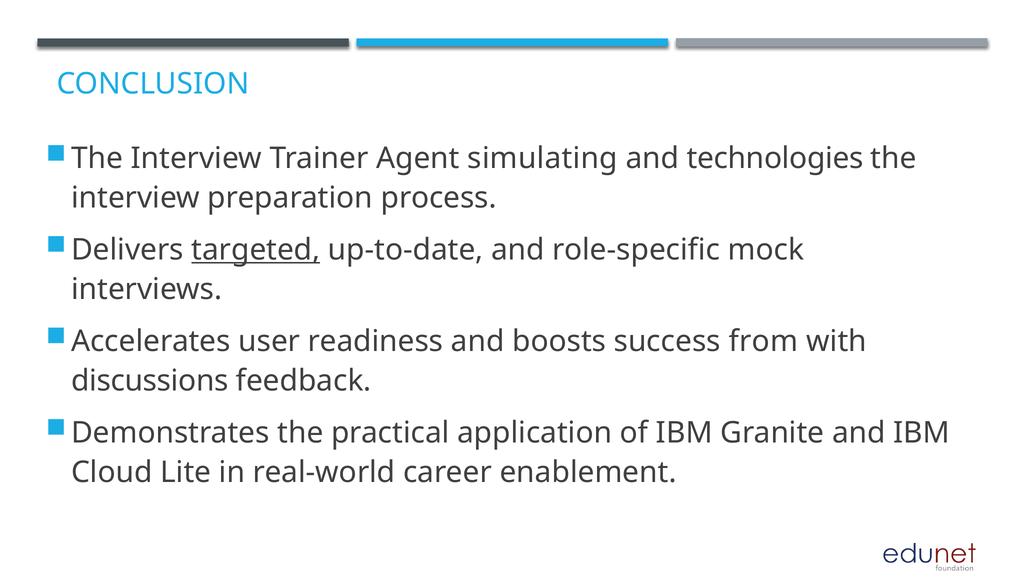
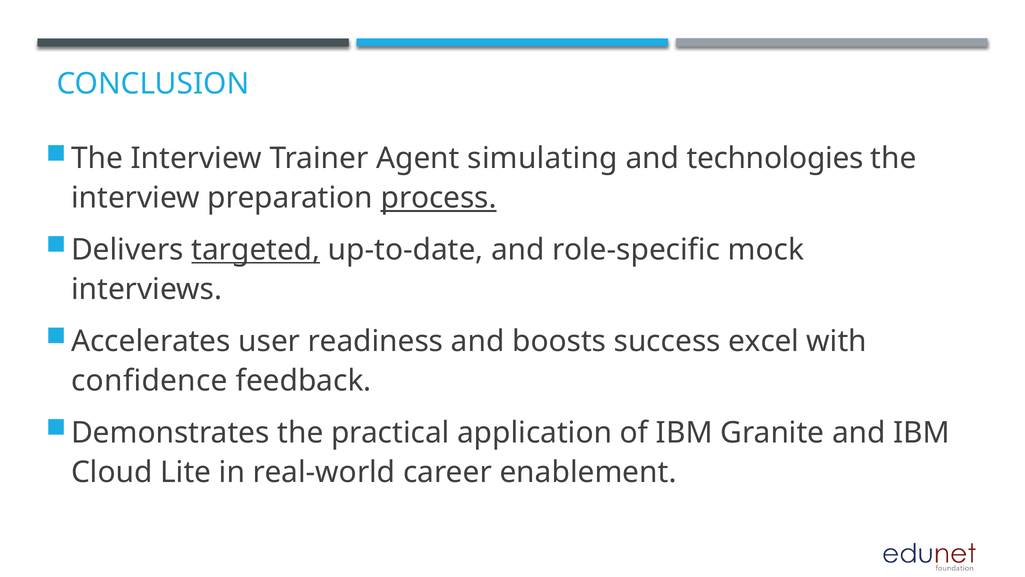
process underline: none -> present (439, 198)
from: from -> excel (764, 341)
discussions: discussions -> confidence (149, 381)
